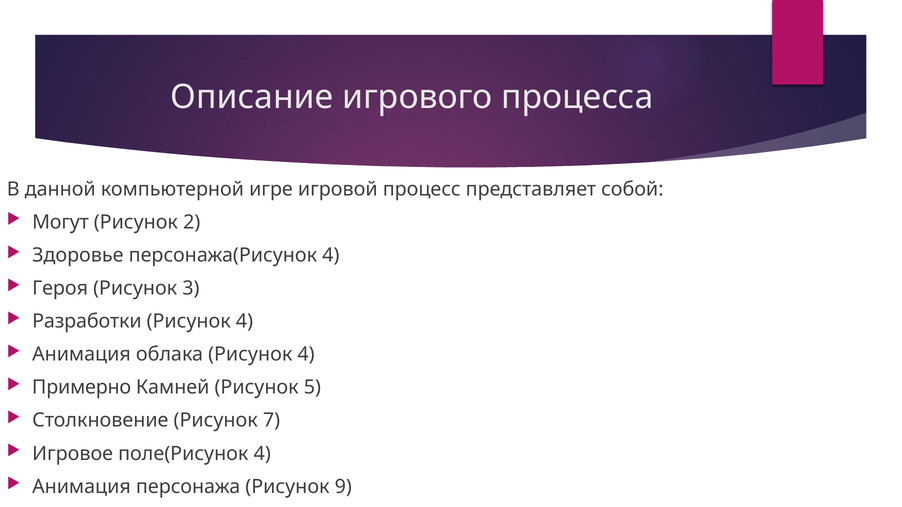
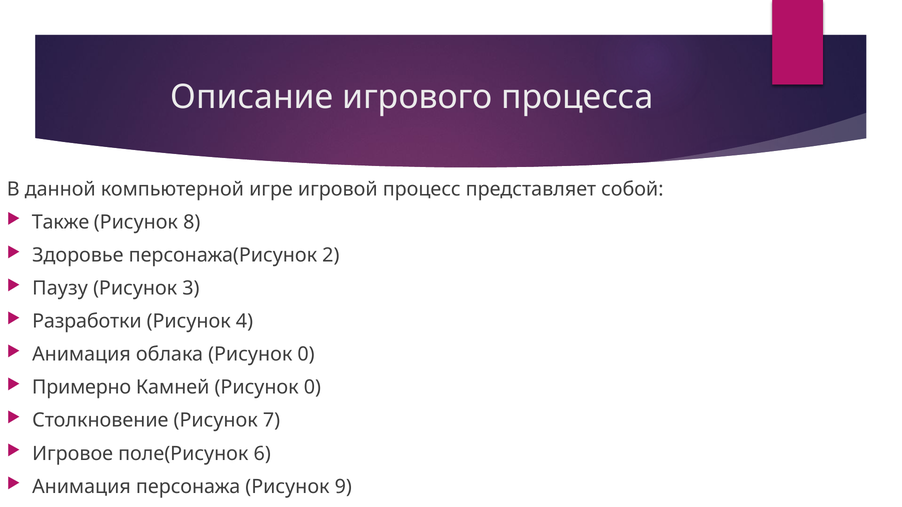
Могут: Могут -> Также (61, 222)
2: 2 -> 8 (192, 222)
персонажа(Рисунок 4: 4 -> 2 (331, 255)
Героя: Героя -> Паузу (60, 288)
облака Рисунок 4: 4 -> 0 (306, 355)
Камней Рисунок 5: 5 -> 0 (312, 388)
поле(Рисунок 4: 4 -> 6 (262, 454)
